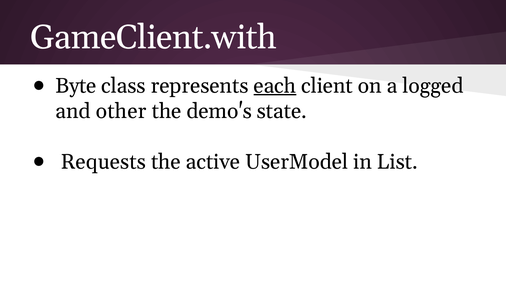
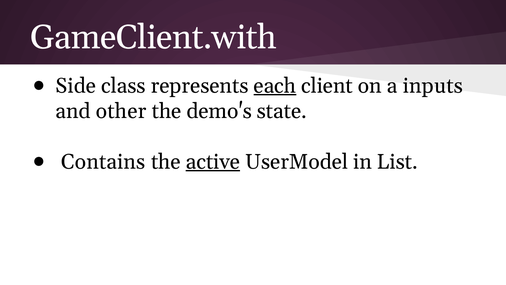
Byte: Byte -> Side (76, 86)
logged: logged -> inputs (433, 86)
Requests: Requests -> Contains (103, 161)
active underline: none -> present (213, 161)
